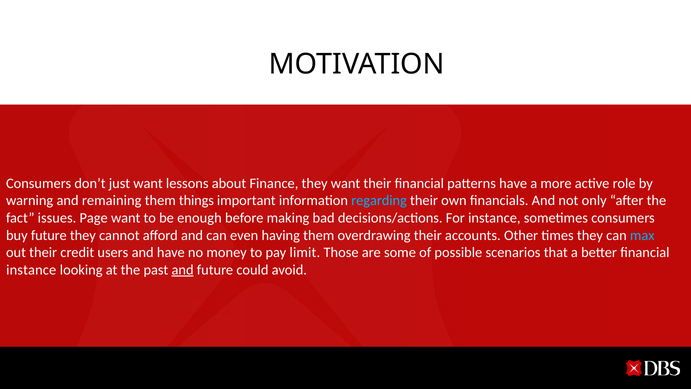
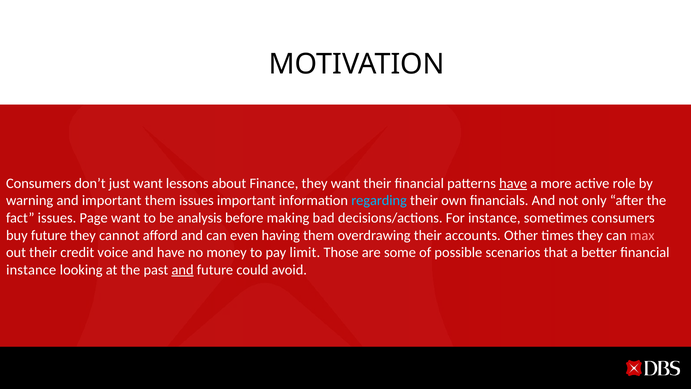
have underline: none -> present (513, 183)
and remaining: remaining -> important (112, 201)
them things: things -> issues (196, 201)
enough: enough -> analysis (200, 218)
max colour: light blue -> pink (642, 235)
users: users -> voice (113, 252)
